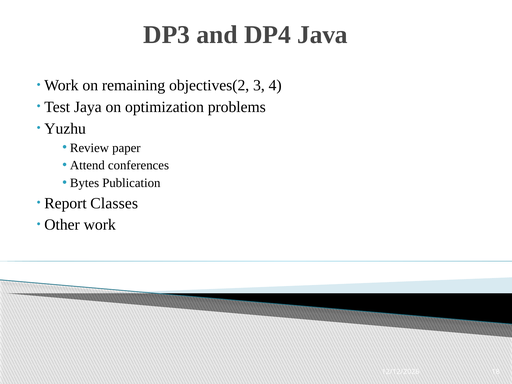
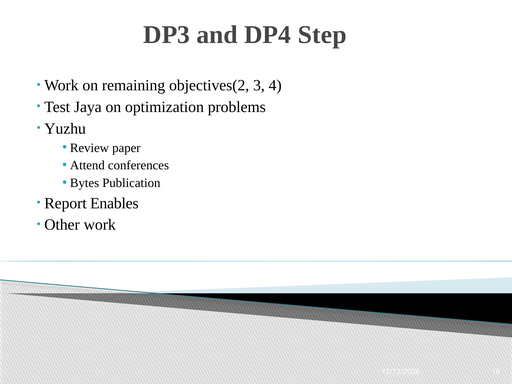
Java: Java -> Step (322, 35)
Classes: Classes -> Enables (114, 203)
